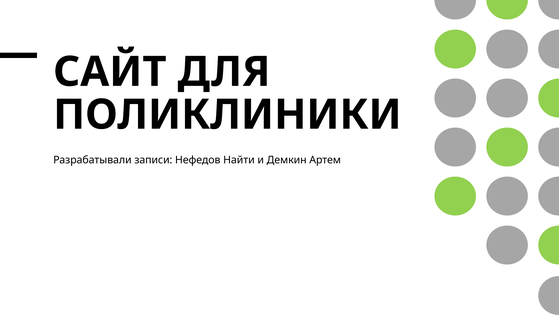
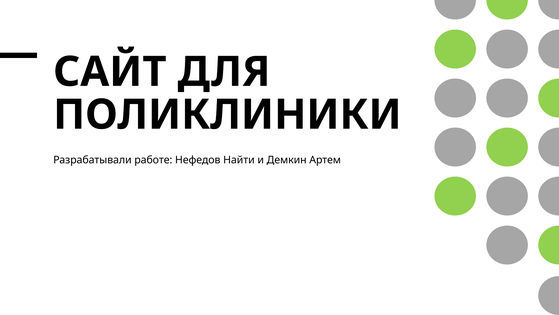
записи: записи -> работе (153, 160)
